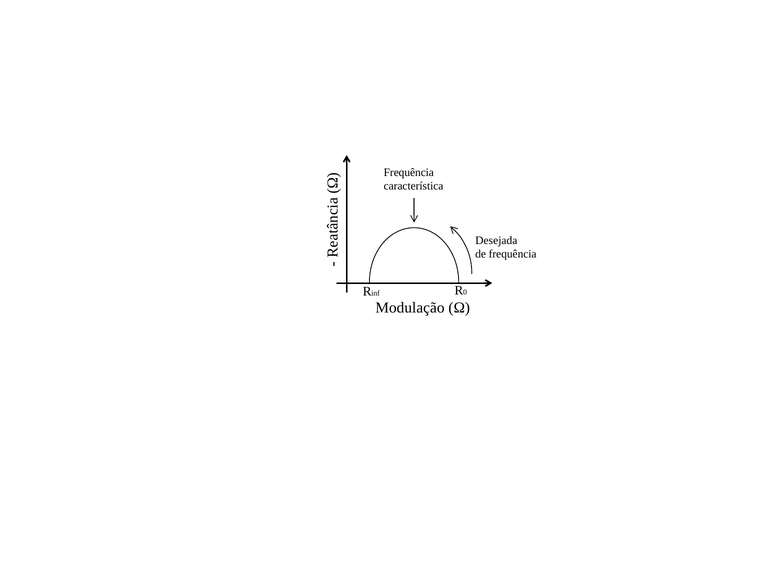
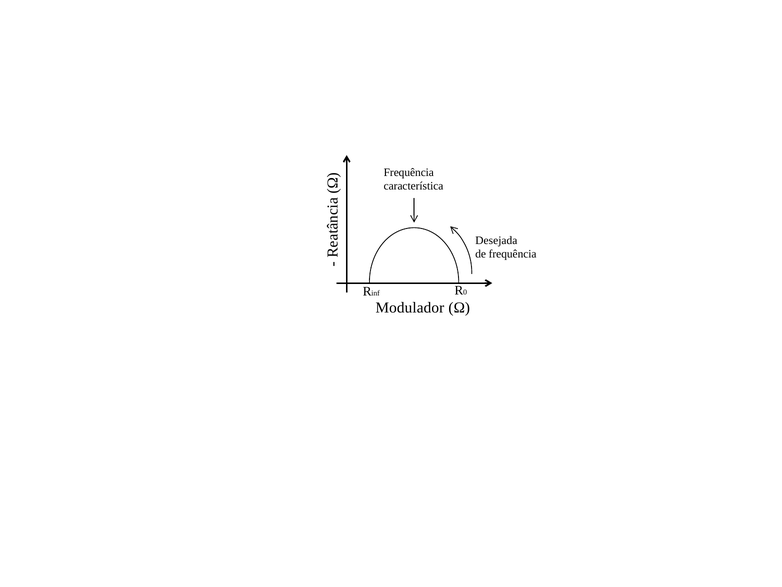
Modulação: Modulação -> Modulador (410, 307)
